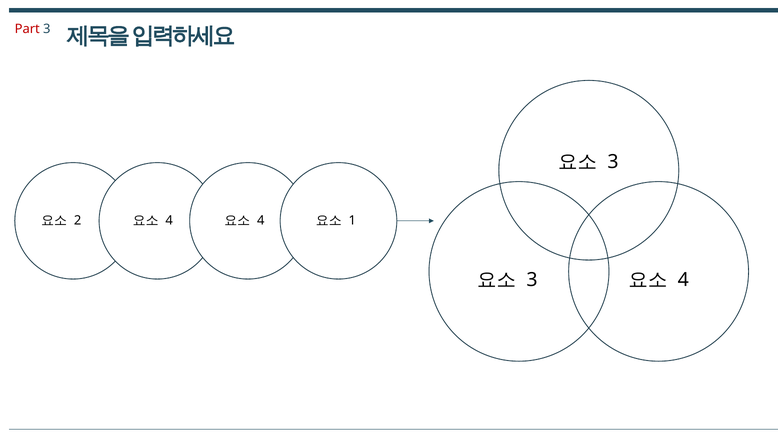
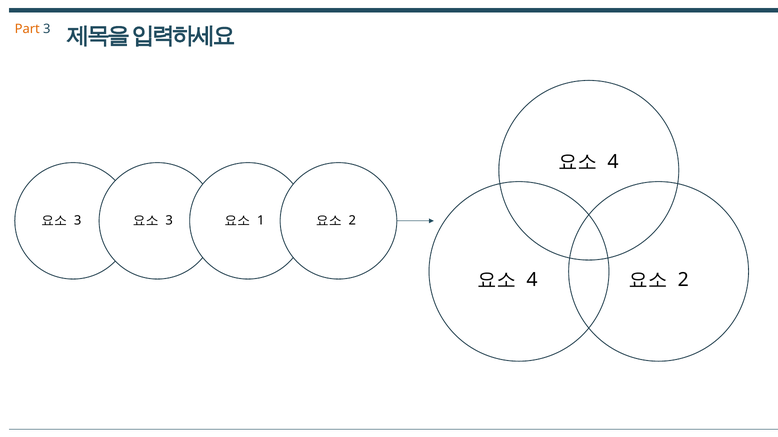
Part colour: red -> orange (27, 29)
3: 3 -> 4 (613, 162)
2: 2 -> 3 (78, 221)
4: 4 -> 3 (169, 221)
4: 4 -> 1 (261, 221)
1: 1 -> 2 (352, 221)
3: 3 -> 4 (532, 280)
4: 4 -> 2 (683, 280)
